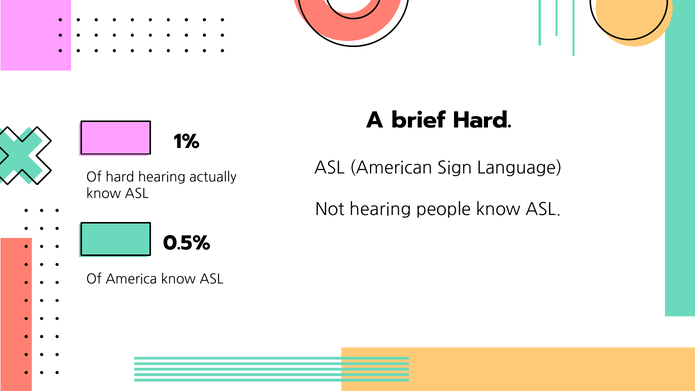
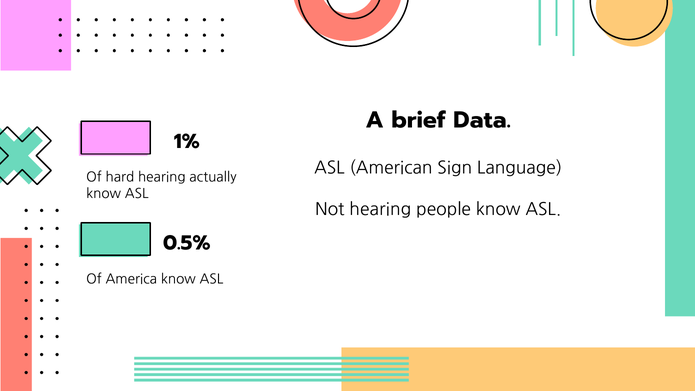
brief Hard: Hard -> Data (482, 120)
